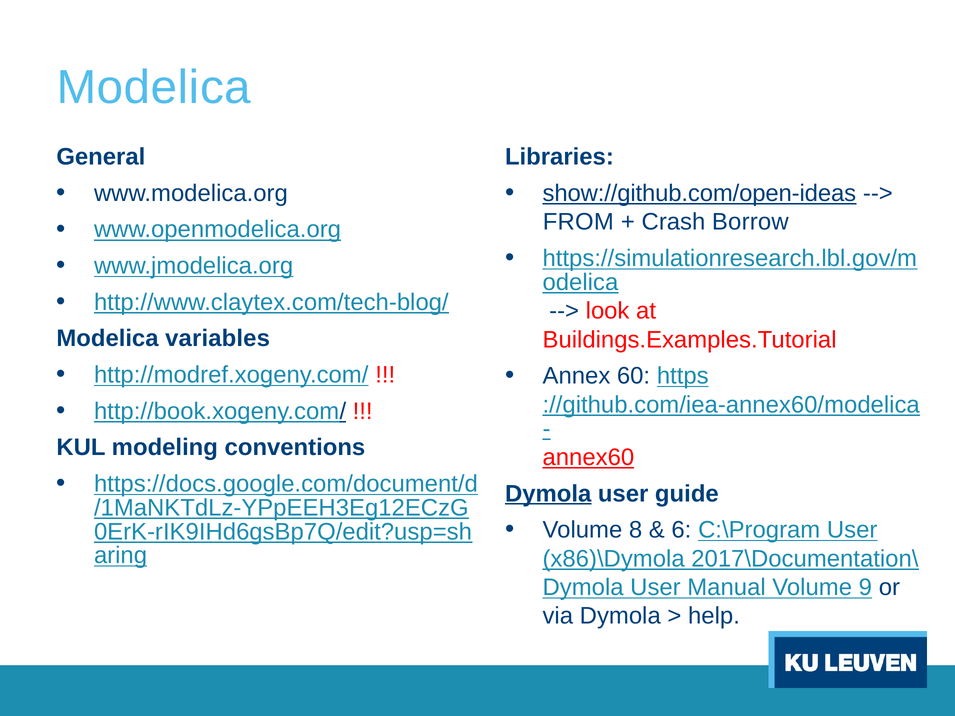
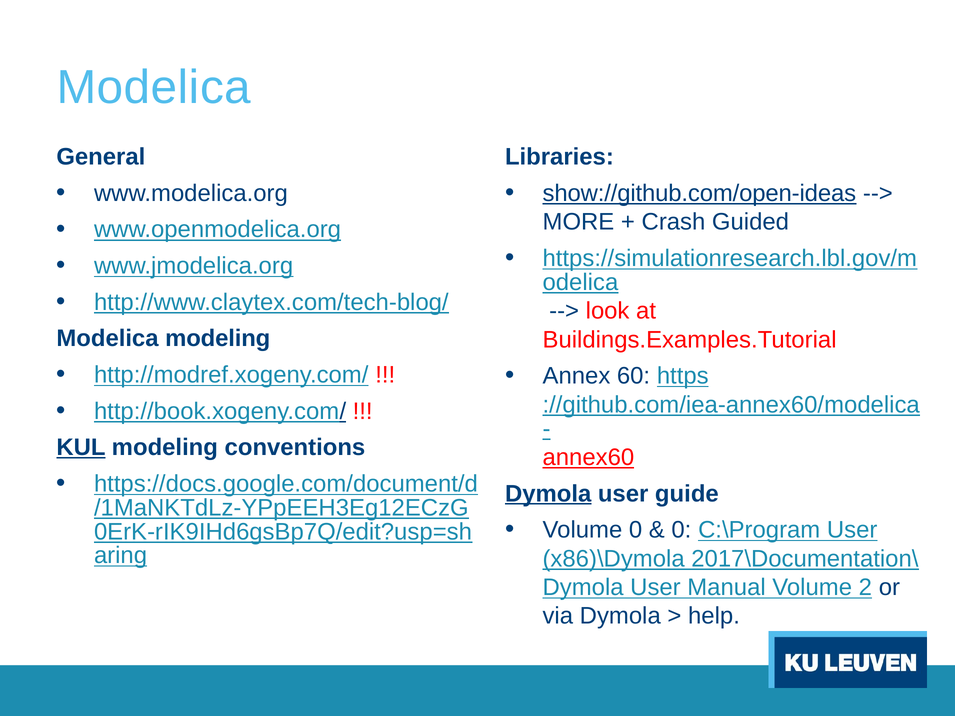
FROM: FROM -> MORE (578, 222)
Borrow: Borrow -> Guided (750, 222)
Modelica variables: variables -> modeling (218, 339)
KUL underline: none -> present (81, 448)
Volume 8: 8 -> 0 (636, 530)
6: 6 -> 0 (681, 530)
9: 9 -> 2 (865, 588)
